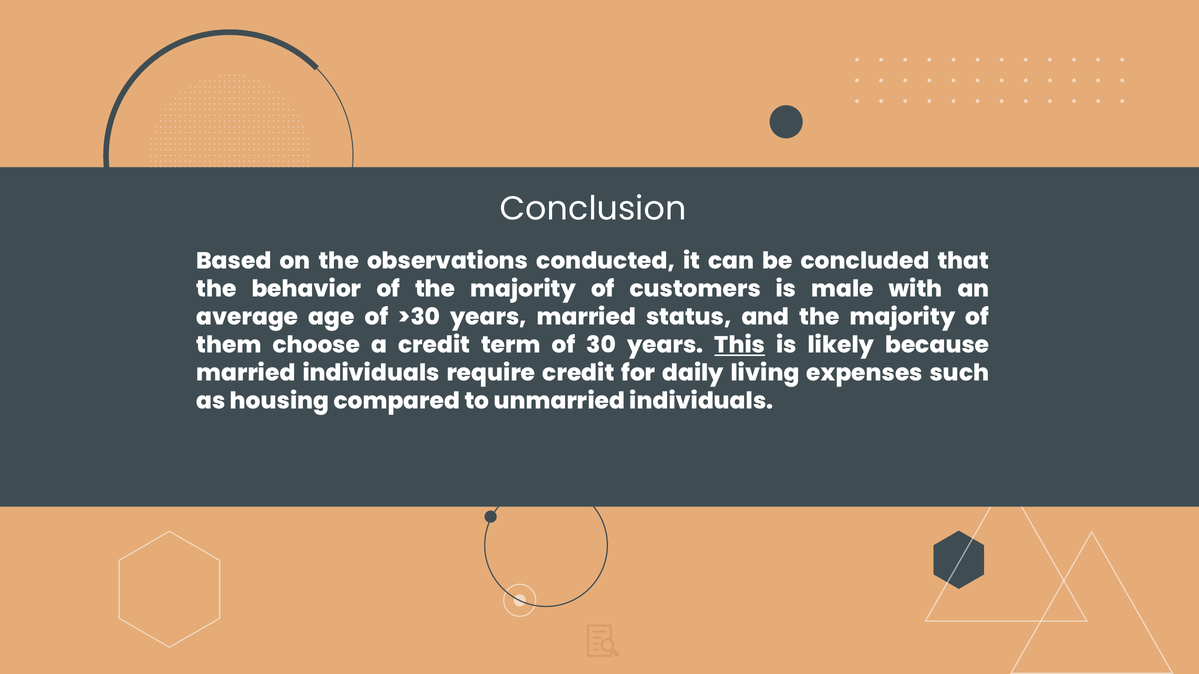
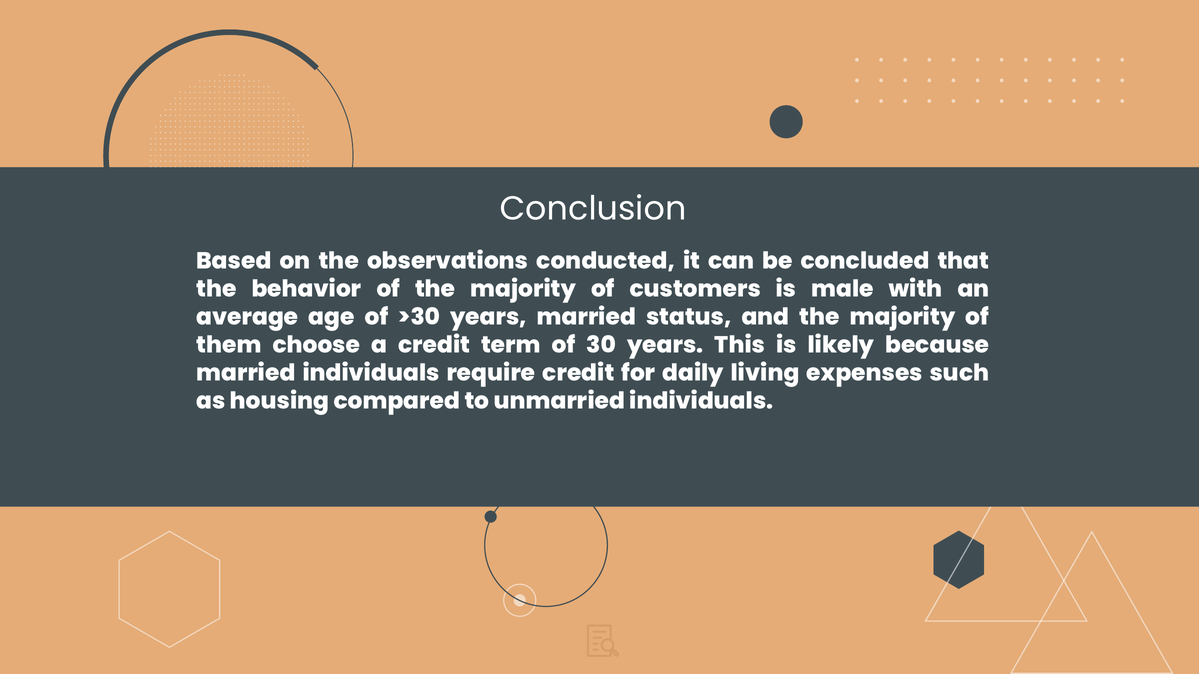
This underline: present -> none (740, 345)
